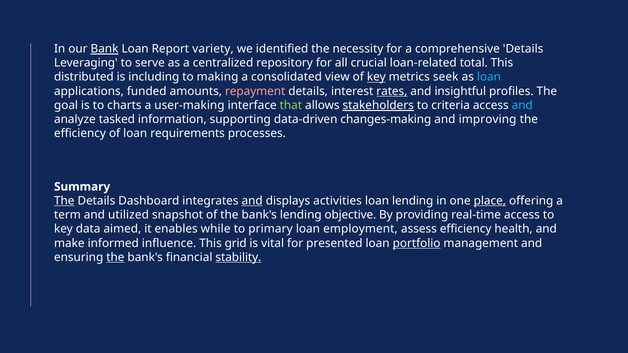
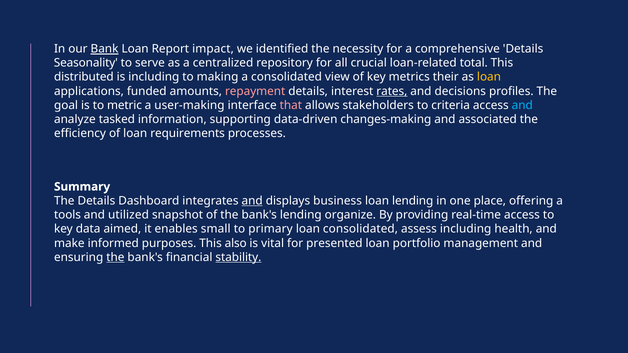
variety: variety -> impact (213, 49)
Leveraging: Leveraging -> Seasonality (86, 63)
key underline: present -> none (376, 77)
seek: seek -> their (446, 77)
loan colour: light blue -> yellow (489, 77)
insightful: insightful -> decisions (460, 91)
charts: charts -> metric (124, 105)
that colour: light green -> pink (291, 105)
stakeholders underline: present -> none (378, 105)
improving: improving -> associated (488, 120)
The underline: present -> none (64, 201)
activities: activities -> business (338, 201)
place underline: present -> none (490, 201)
term: term -> tools (67, 215)
objective: objective -> organize (350, 215)
while: while -> small (216, 229)
loan employment: employment -> consolidated (360, 229)
assess efficiency: efficiency -> including (466, 229)
influence: influence -> purposes (169, 243)
grid: grid -> also (236, 243)
portfolio underline: present -> none (417, 243)
